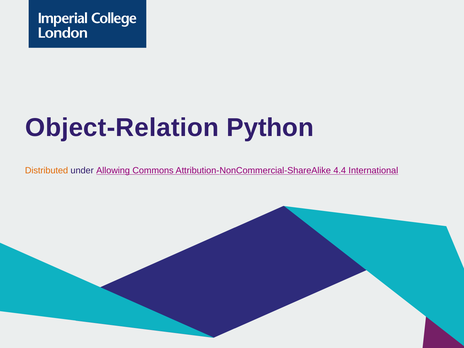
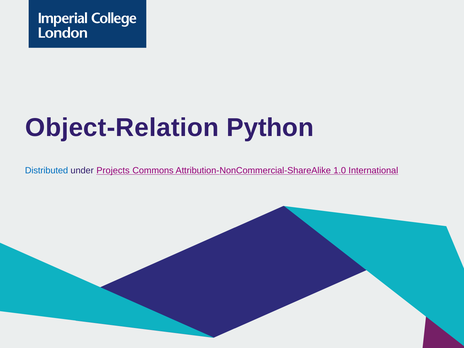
Distributed colour: orange -> blue (47, 170)
Allowing: Allowing -> Projects (113, 170)
4.4: 4.4 -> 1.0 (340, 170)
